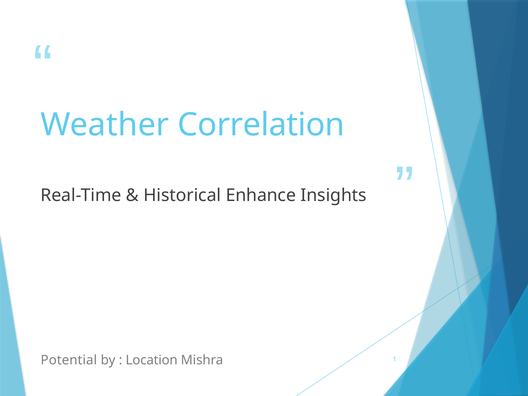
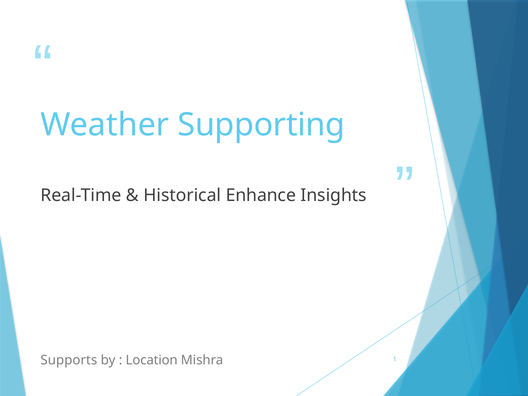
Correlation: Correlation -> Supporting (261, 125)
Potential: Potential -> Supports (69, 360)
